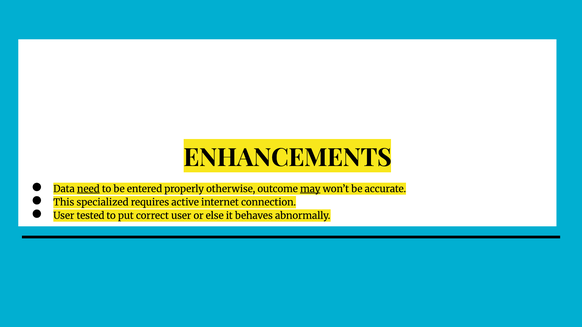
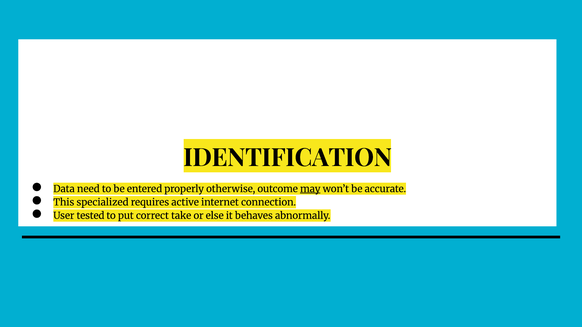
ENHANCEMENTS: ENHANCEMENTS -> IDENTIFICATION (288, 158)
need underline: present -> none (88, 189)
correct user: user -> take (181, 216)
